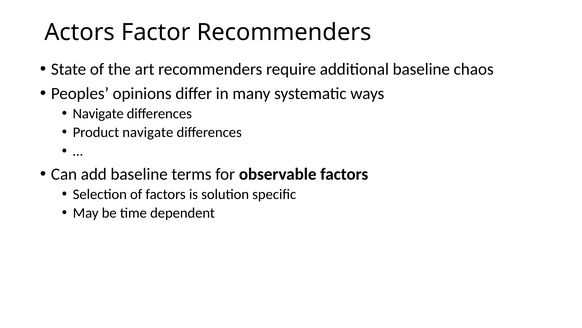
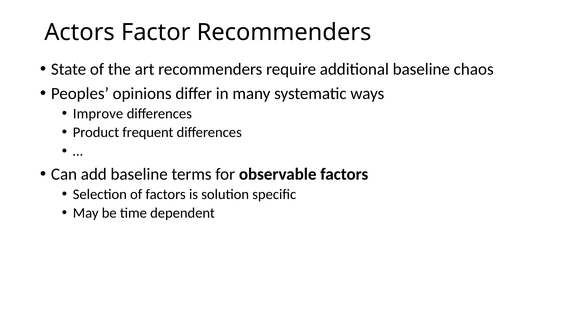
Navigate: Navigate -> Improve (98, 113)
Product navigate: navigate -> frequent (148, 132)
